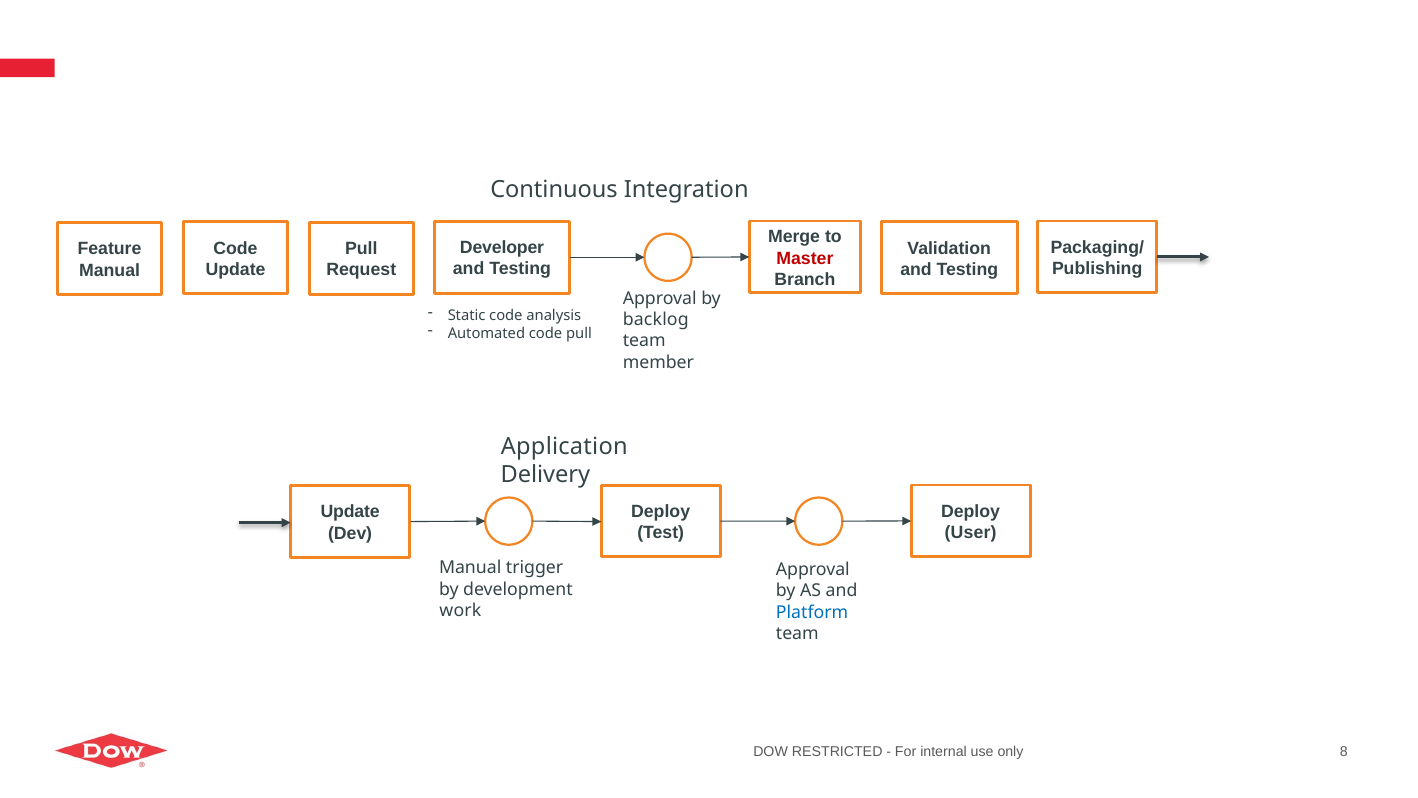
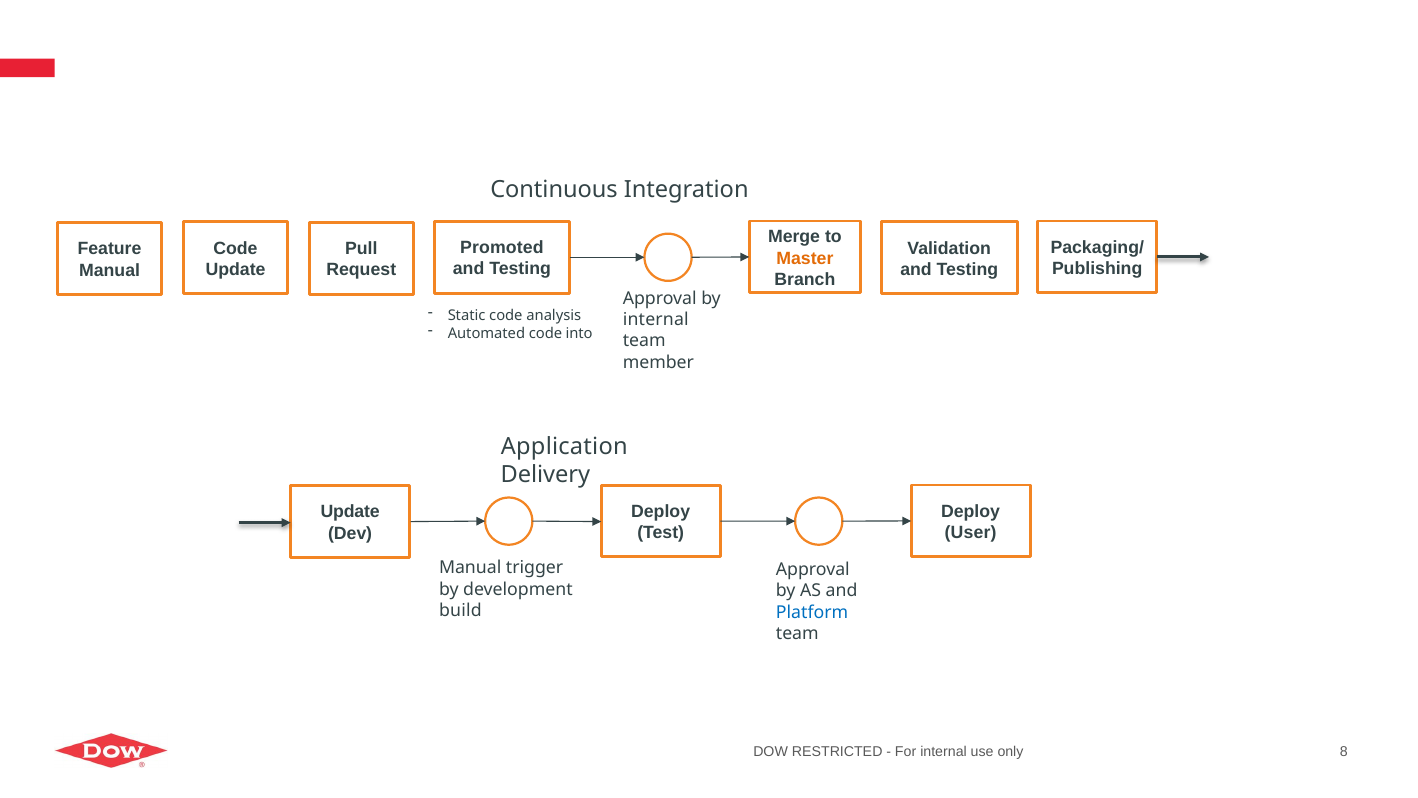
Developer: Developer -> Promoted (502, 248)
Master colour: red -> orange (805, 258)
backlog: backlog -> internal (656, 320)
code pull: pull -> into (579, 333)
work: work -> build (460, 610)
